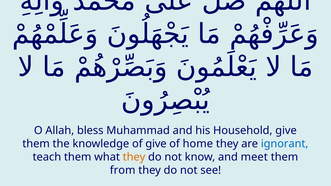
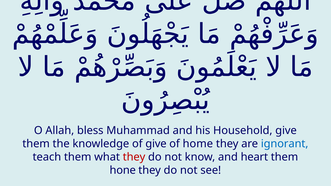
they colour: orange -> red (134, 157)
meet: meet -> heart (254, 157)
from: from -> hone (123, 170)
